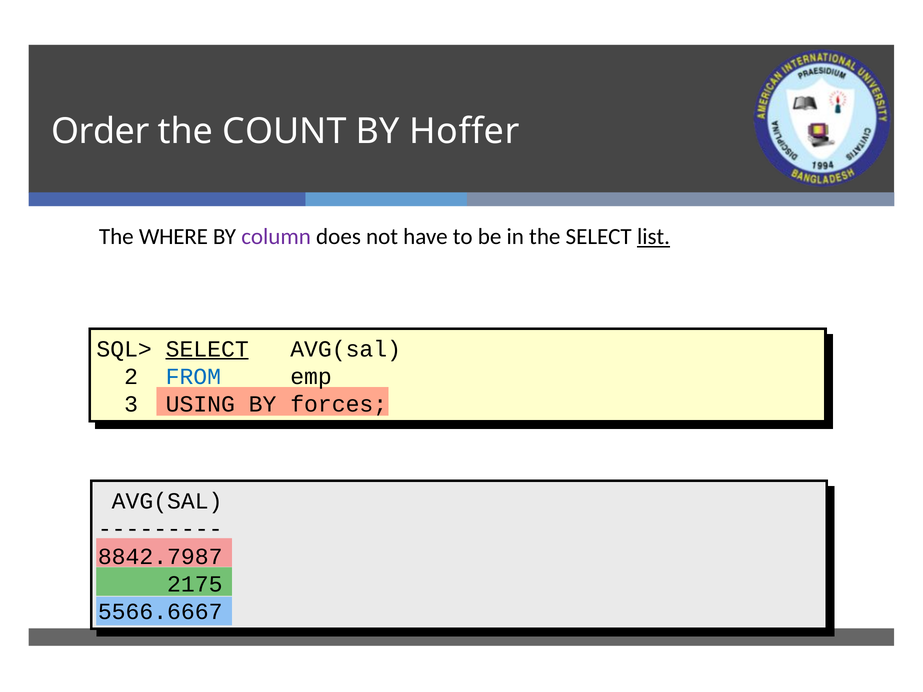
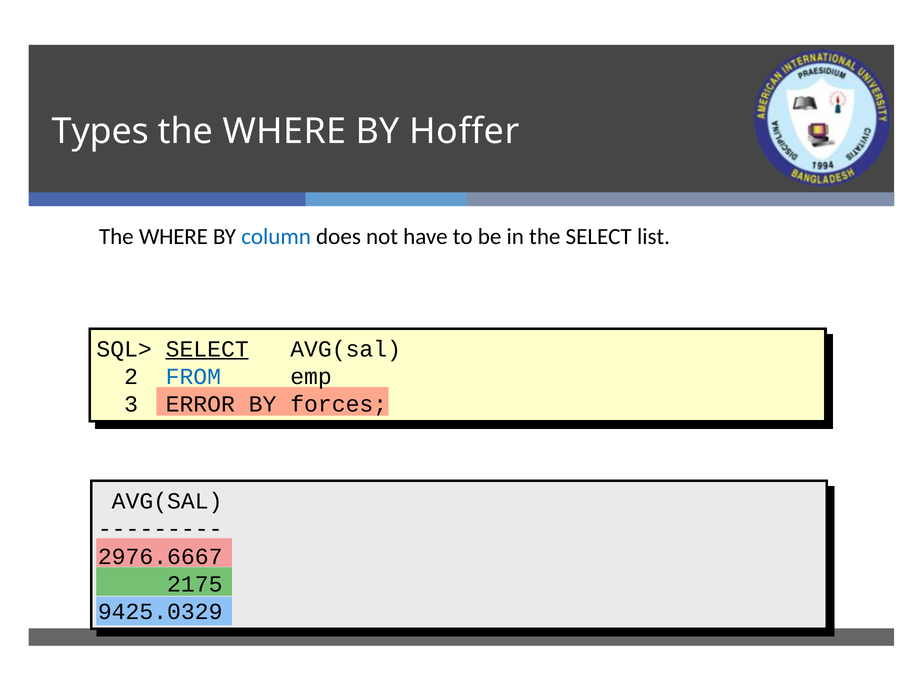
Order: Order -> Types (100, 131)
COUNT: COUNT -> WHERE (284, 131)
column colour: purple -> blue (276, 237)
list underline: present -> none (654, 237)
USING: USING -> ERROR (200, 405)
8842.7987: 8842.7987 -> 2976.6667 (160, 557)
5566.6667: 5566.6667 -> 9425.0329 (160, 612)
